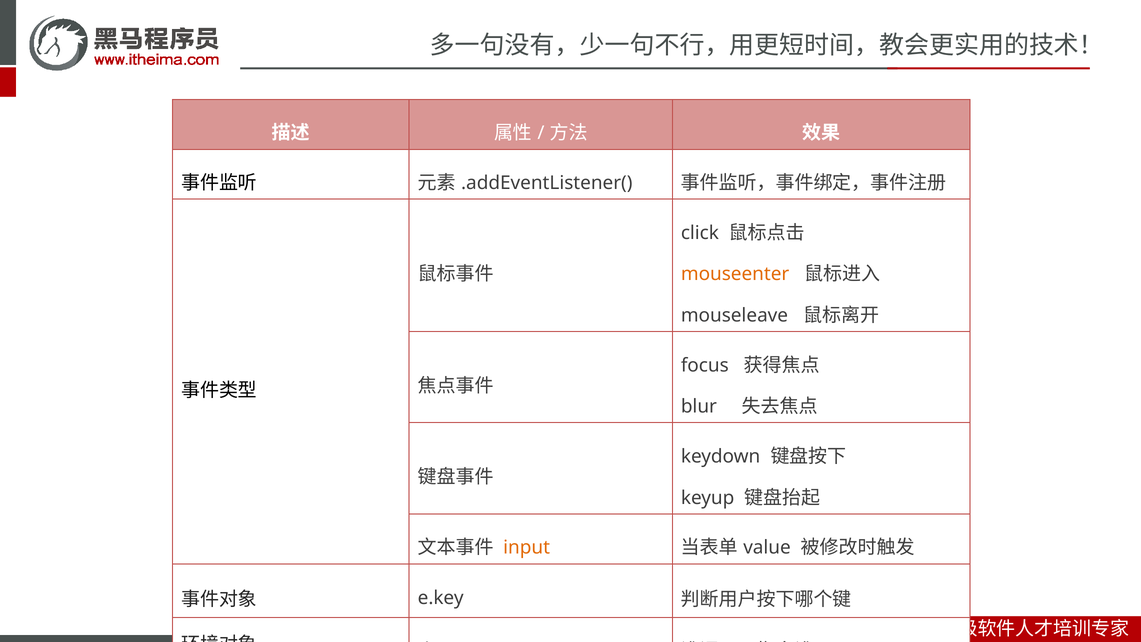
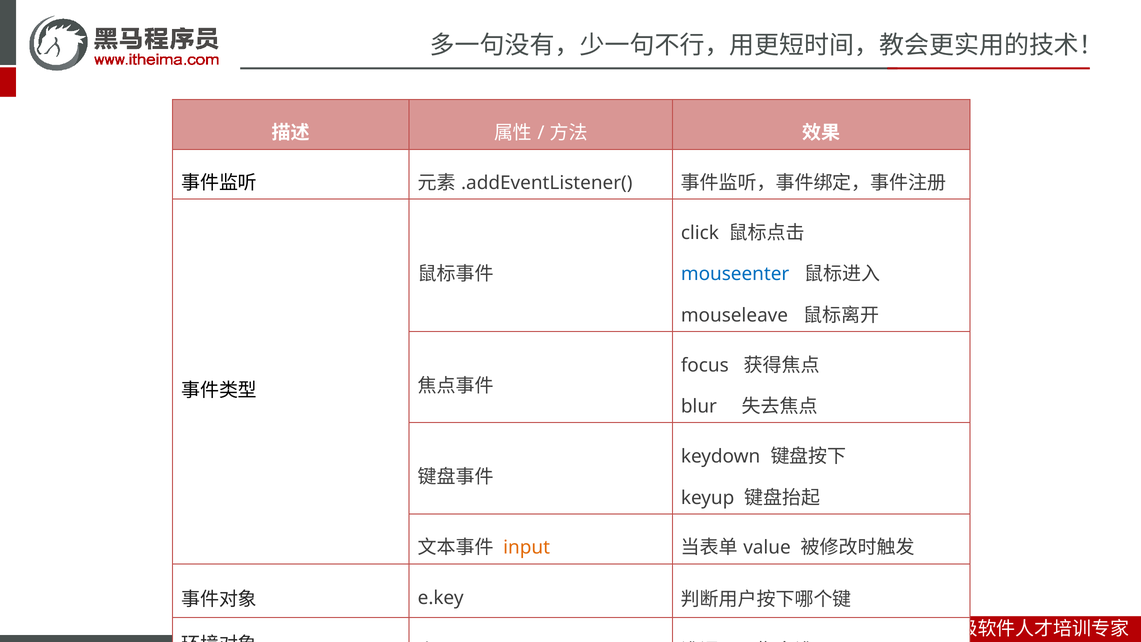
mouseenter colour: orange -> blue (735, 274)
